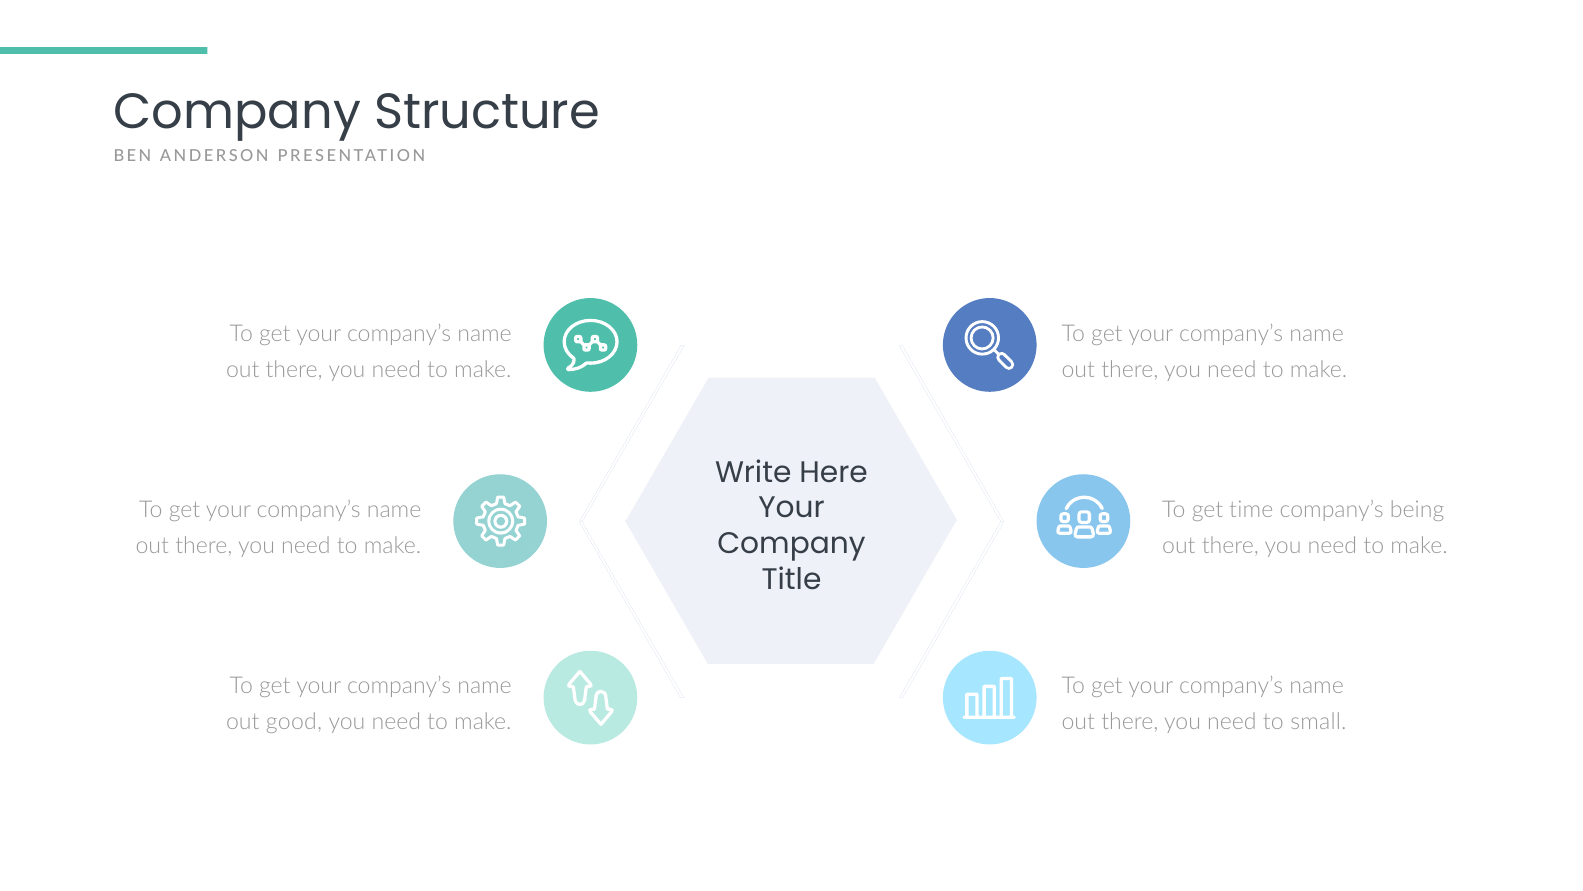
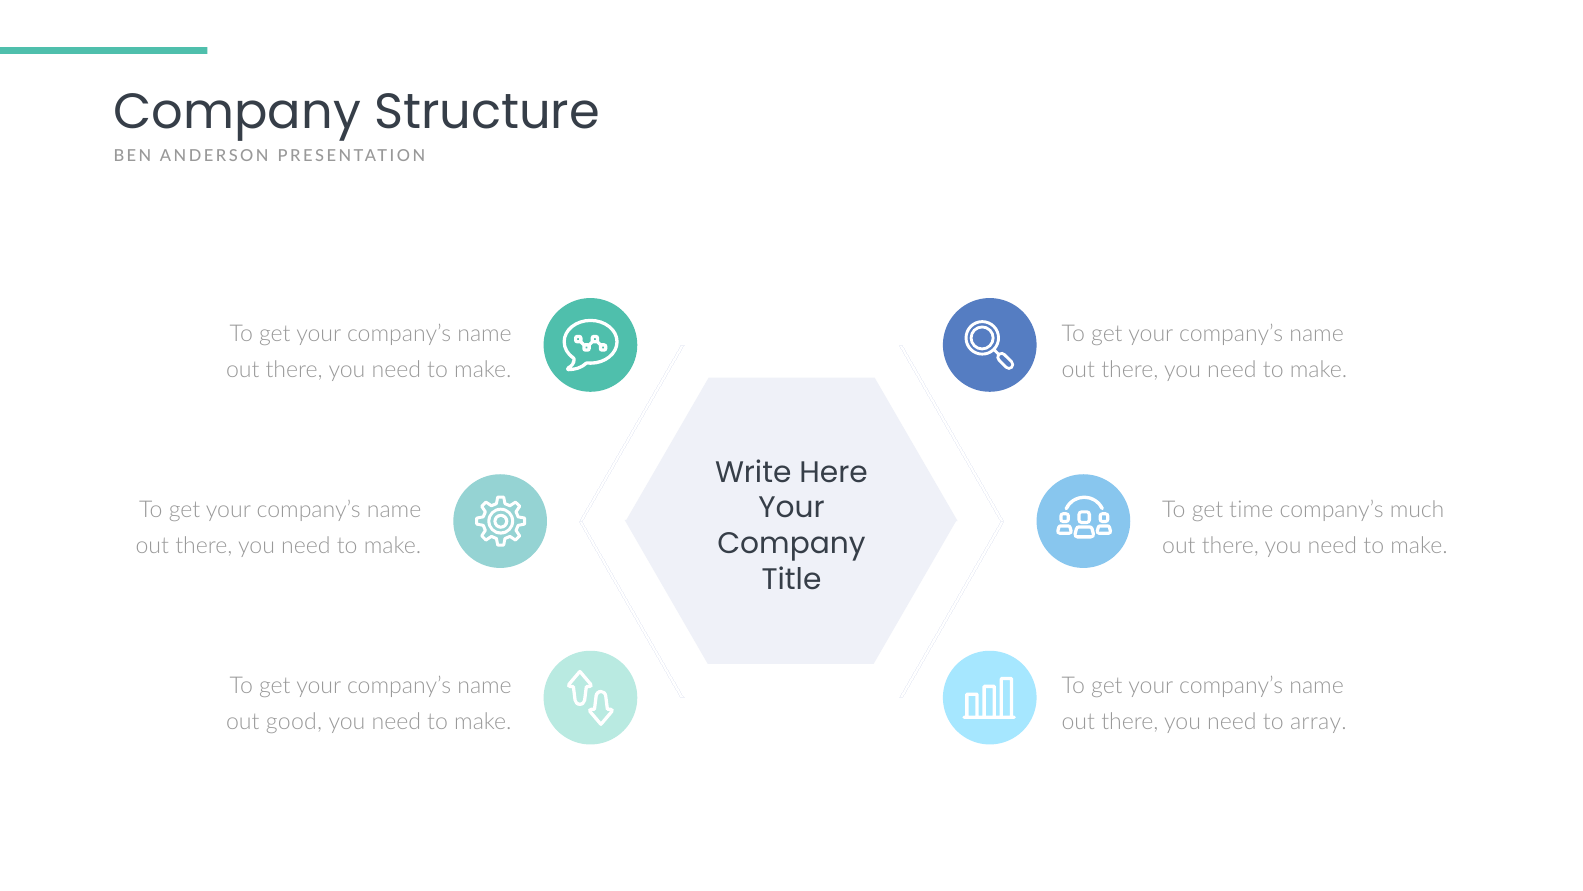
being: being -> much (1417, 510)
small: small -> array (1318, 721)
